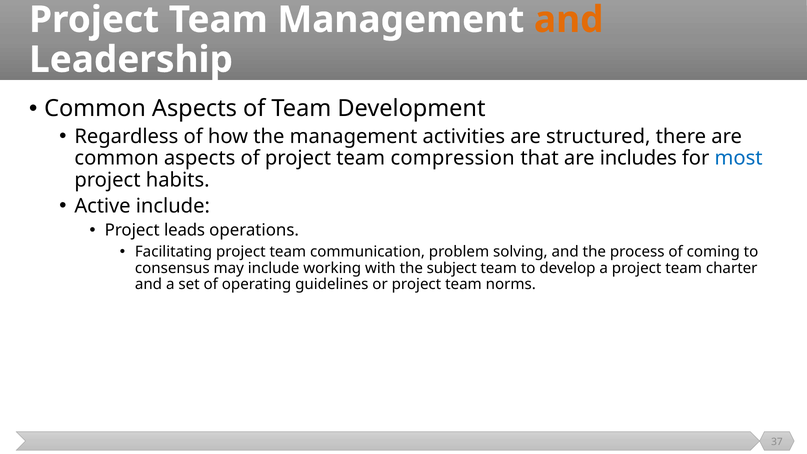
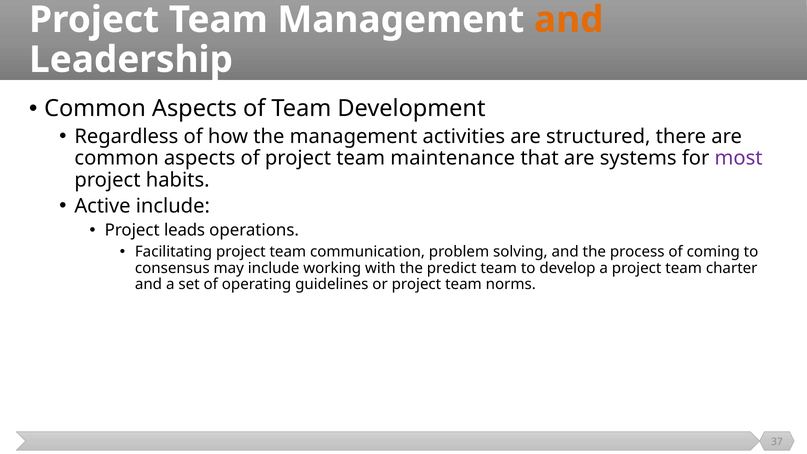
compression: compression -> maintenance (453, 158)
includes: includes -> systems (638, 158)
most colour: blue -> purple (739, 158)
subject: subject -> predict (452, 268)
